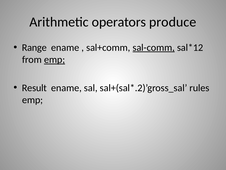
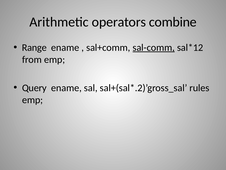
produce: produce -> combine (173, 22)
emp underline: present -> none (55, 59)
Result: Result -> Query (34, 88)
